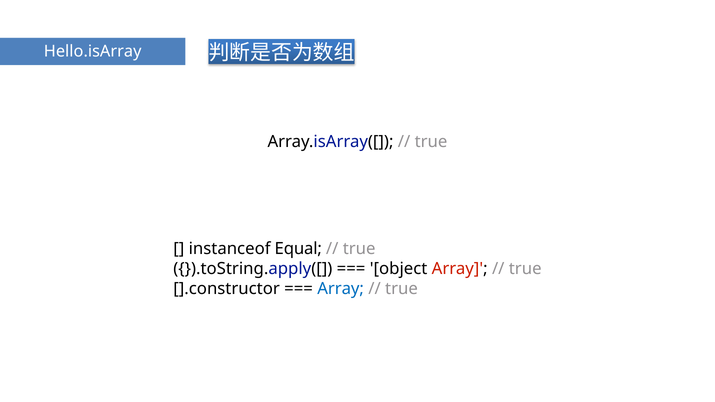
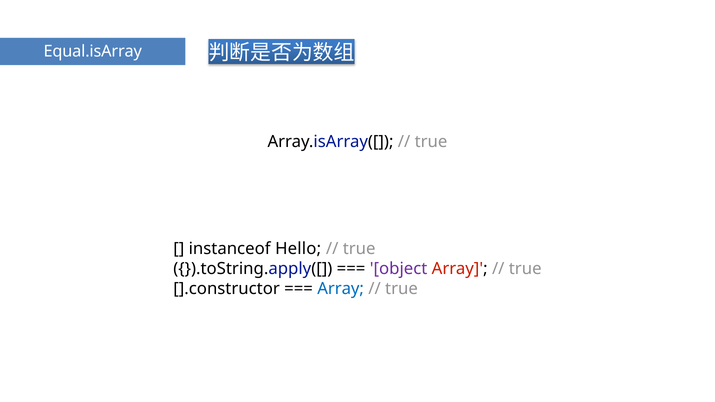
Hello.isArray: Hello.isArray -> Equal.isArray (93, 51)
Equal: Equal -> Hello (298, 249)
object colour: black -> purple (399, 269)
